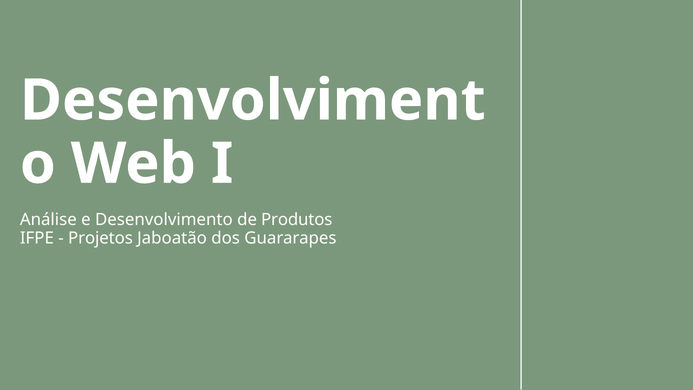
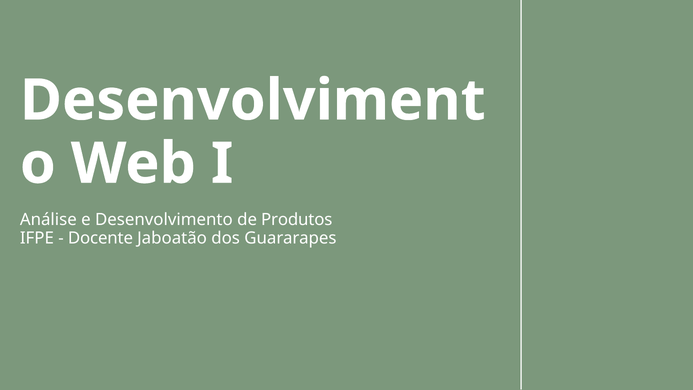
Projetos: Projetos -> Docente (100, 238)
